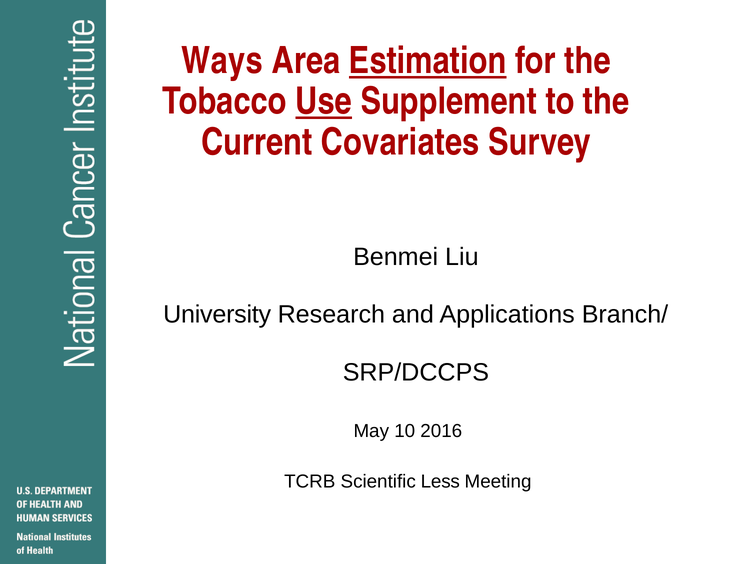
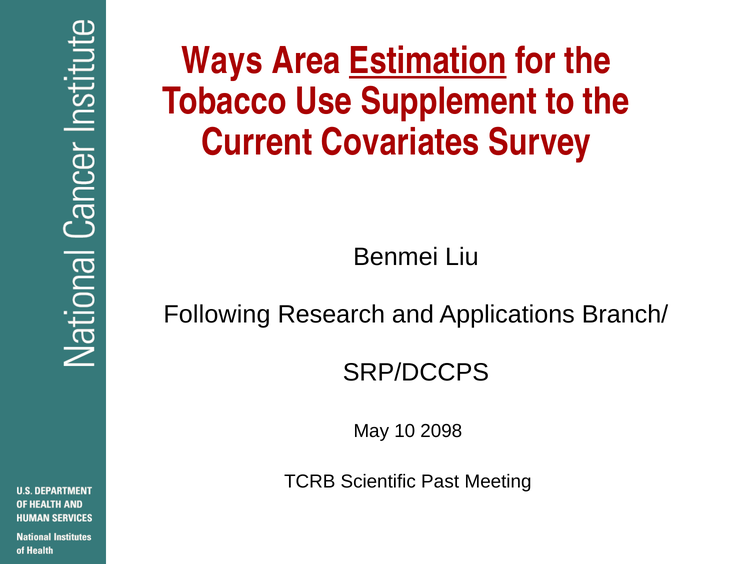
Use underline: present -> none (324, 102)
University: University -> Following (217, 315)
2016: 2016 -> 2098 (441, 432)
Less: Less -> Past (440, 482)
